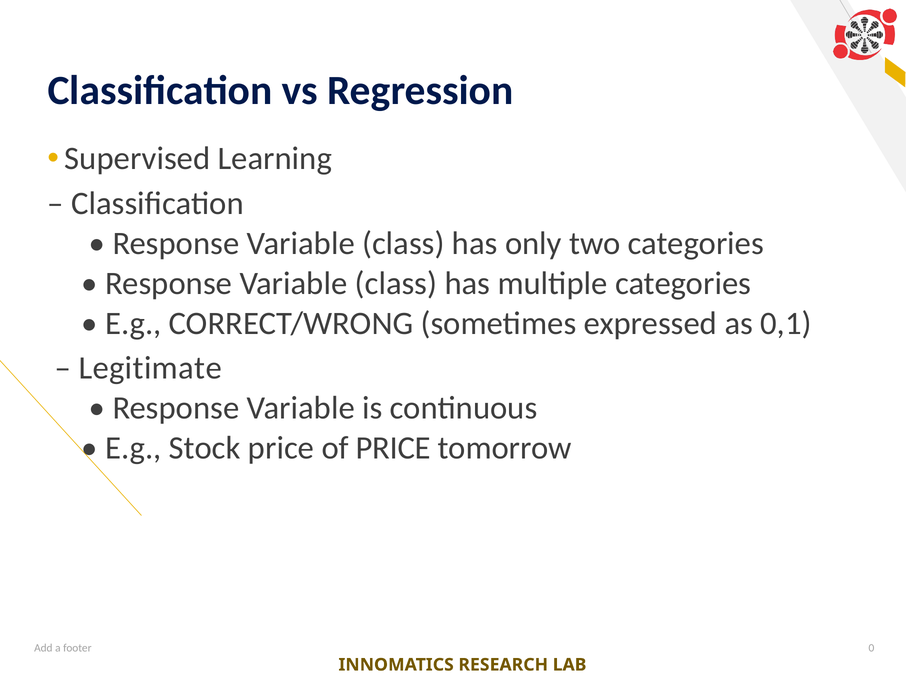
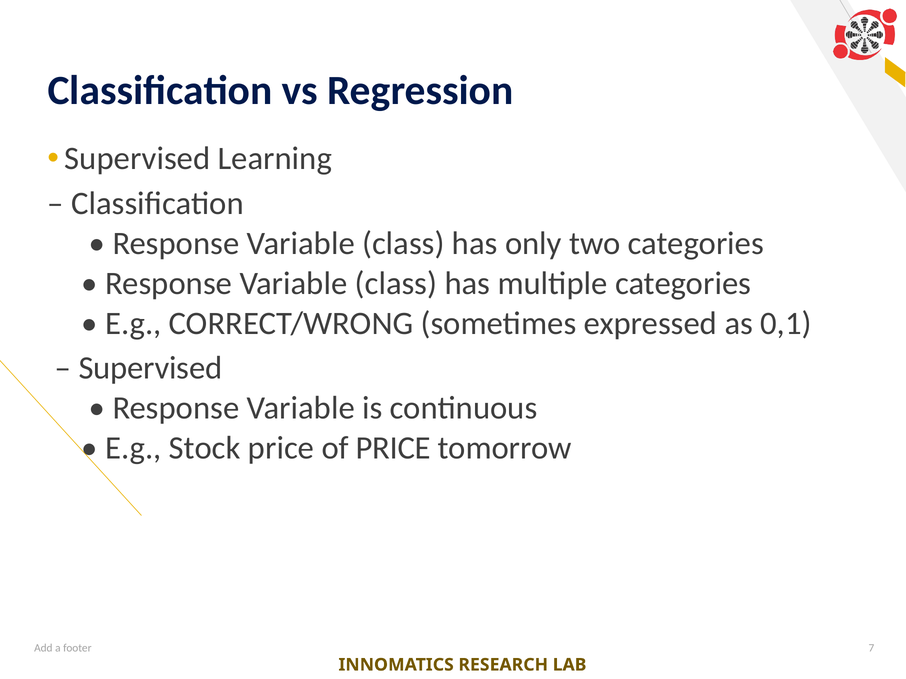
Legitimate: Legitimate -> Supervised (150, 368)
0: 0 -> 7 (871, 649)
